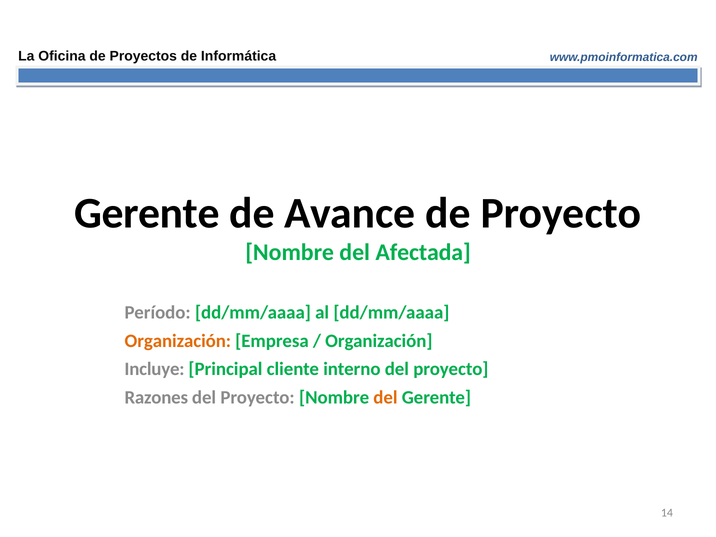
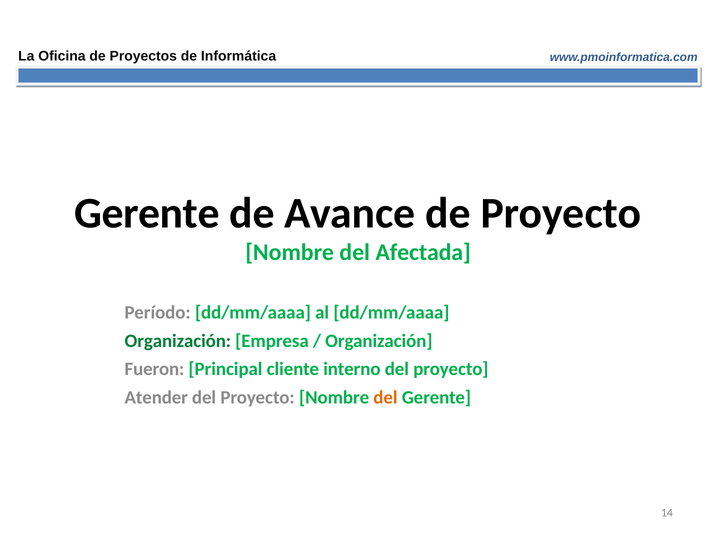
Organización colour: orange -> green (178, 341)
Incluye: Incluye -> Fueron (154, 369)
Razones: Razones -> Atender (156, 397)
